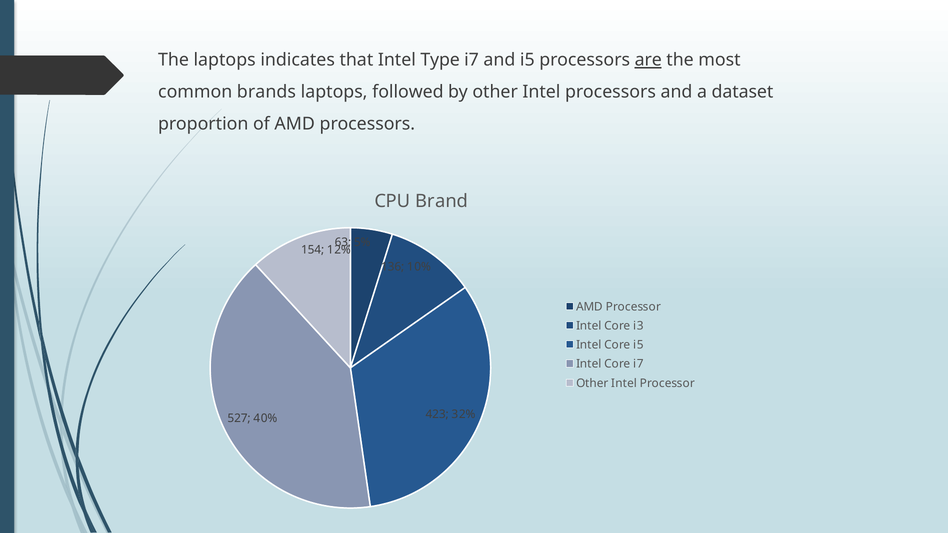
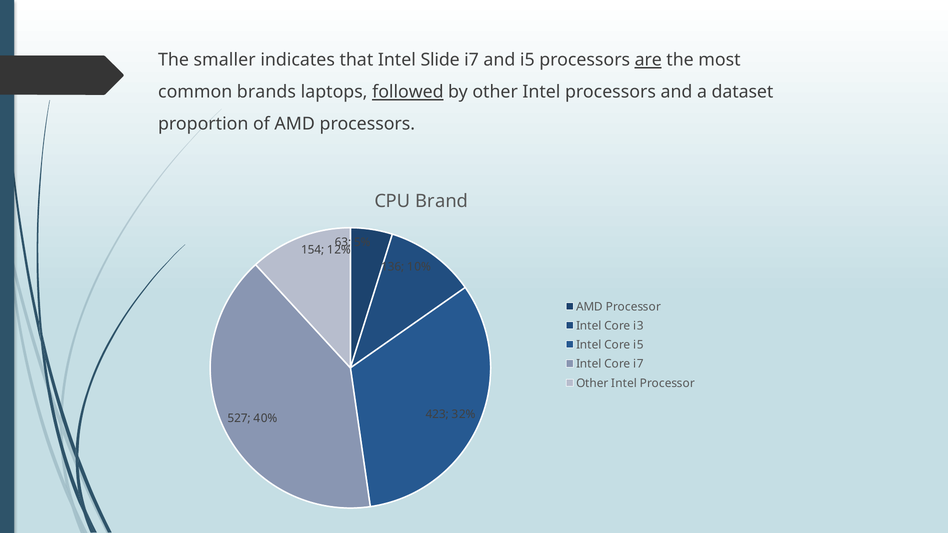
The laptops: laptops -> smaller (225, 60)
Type: Type -> Slide (440, 60)
followed underline: none -> present (408, 92)
